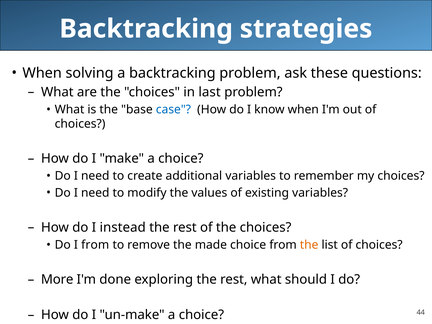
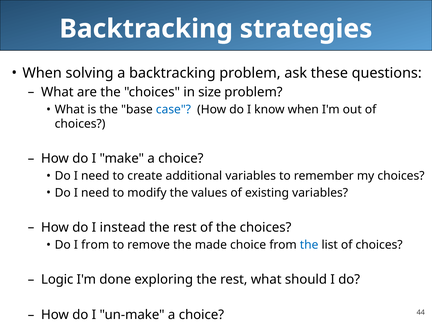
last: last -> size (210, 92)
the colour: orange -> blue (309, 245)
More: More -> Logic (57, 280)
